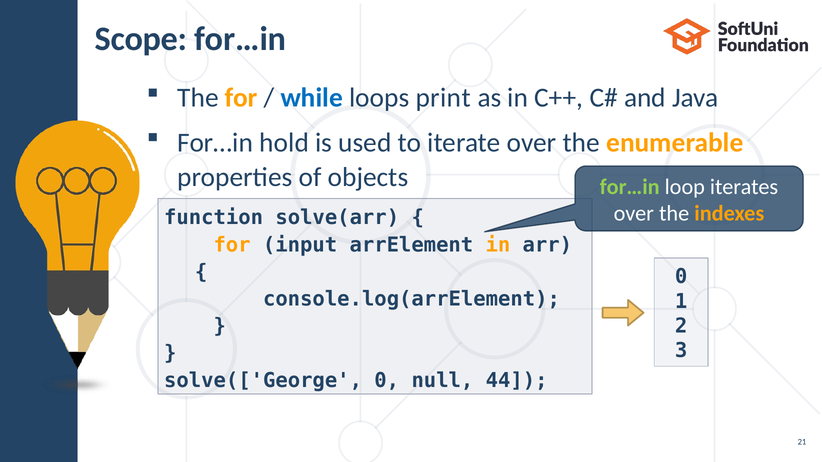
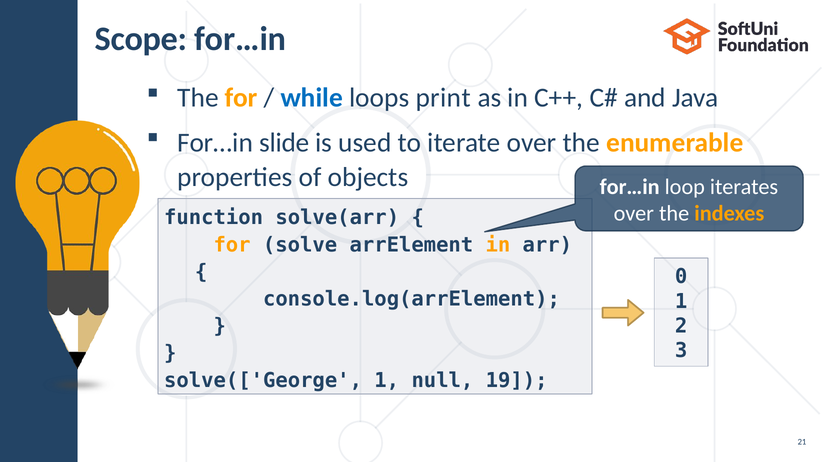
hold: hold -> slide (284, 143)
for…in colour: light green -> white (630, 187)
input: input -> solve (300, 245)
solve(['George 0: 0 -> 1 (387, 381)
44: 44 -> 19 (517, 381)
